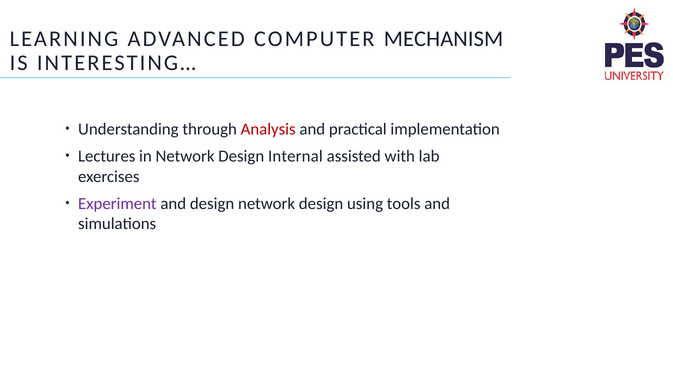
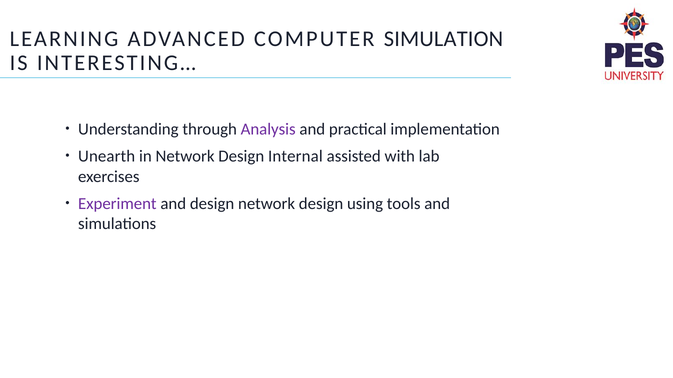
MECHANISM: MECHANISM -> SIMULATION (443, 39)
Analysis colour: red -> purple (268, 129)
Lectures: Lectures -> Unearth (107, 157)
